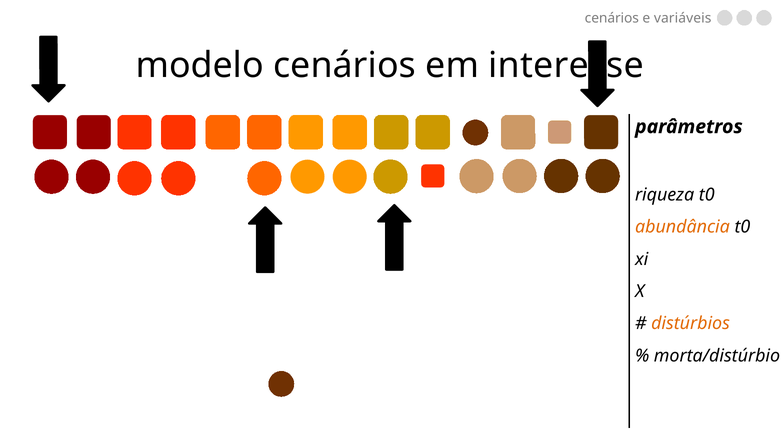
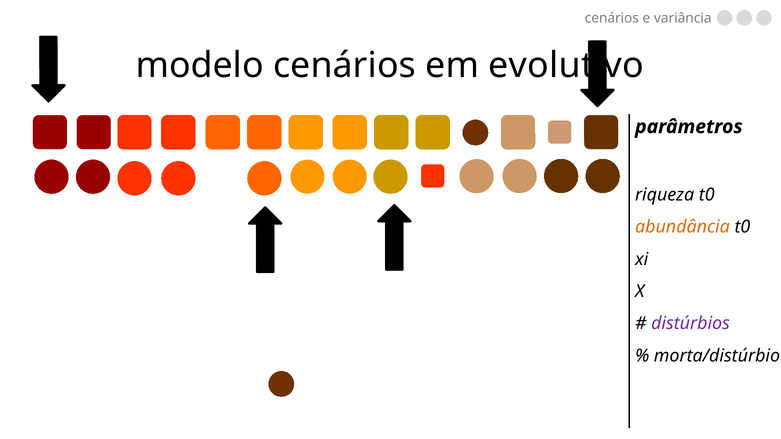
variáveis: variáveis -> variância (683, 18)
interesse: interesse -> evolutivo (566, 66)
distúrbios colour: orange -> purple (691, 324)
